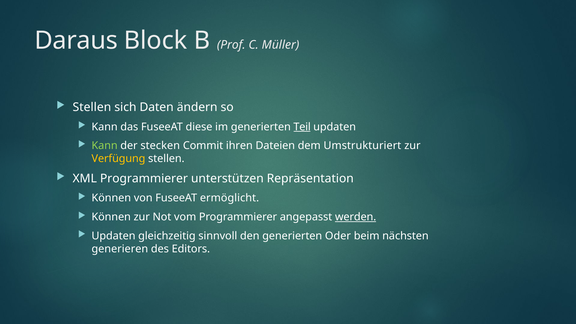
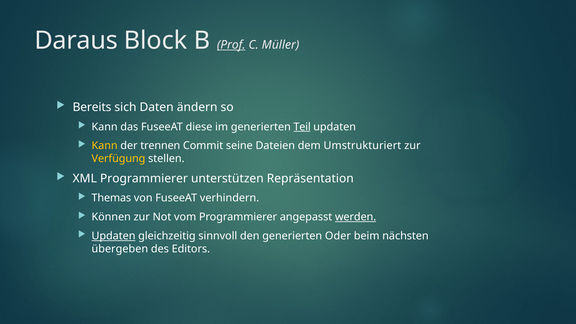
Prof underline: none -> present (231, 45)
Stellen: Stellen -> Bereits (92, 107)
Kann colour: light green -> yellow (105, 146)
stecken: stecken -> trennen (160, 146)
ihren: ihren -> seine (239, 146)
Können: Können -> Themas (111, 198)
ermöglicht: ermöglicht -> verhindern (230, 198)
Updaten underline: none -> present (113, 236)
generieren: generieren -> übergeben (120, 249)
